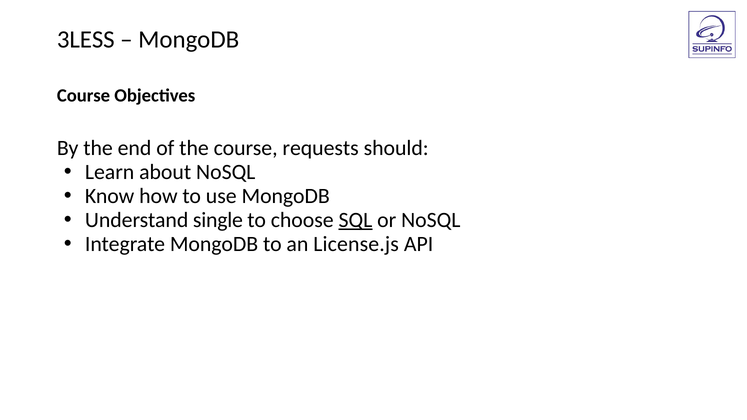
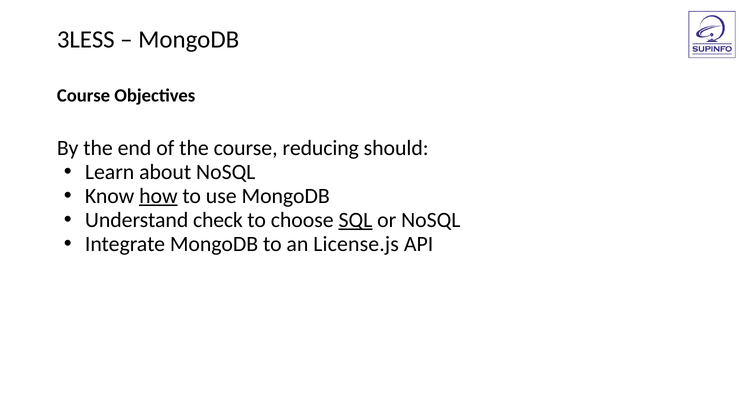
requests: requests -> reducing (321, 148)
how underline: none -> present (158, 196)
single: single -> check (218, 220)
